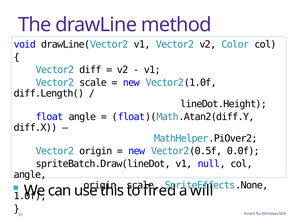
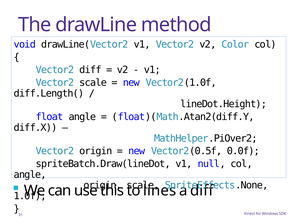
fired: fired -> lines (160, 191)
a will: will -> diff (202, 191)
